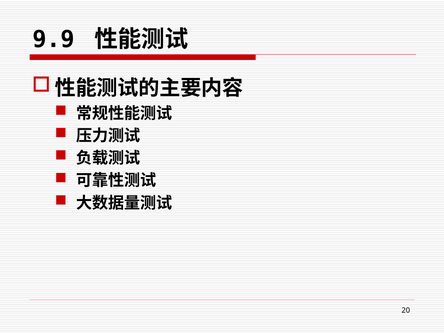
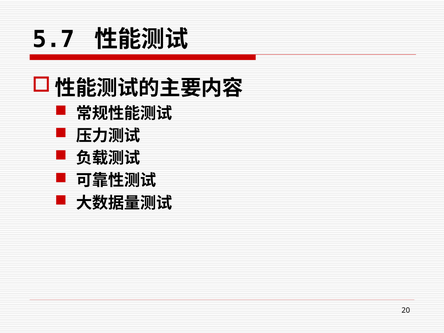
9.9: 9.9 -> 5.7 (53, 40)
